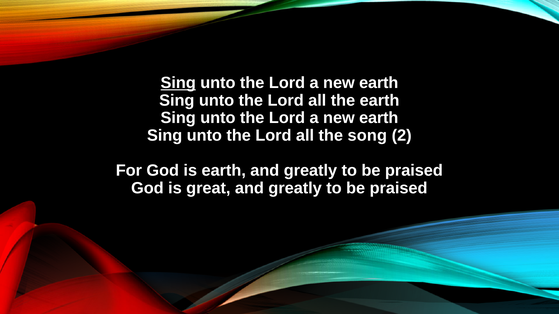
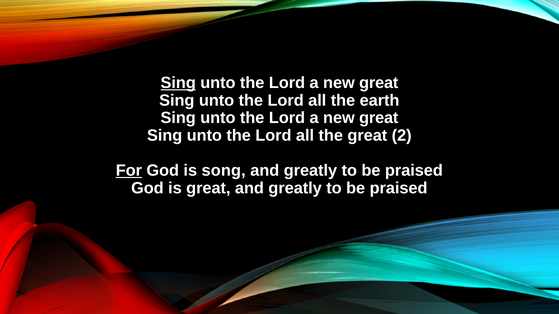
earth: earth -> great (379, 83)
earth: earth -> great (379, 118)
the song: song -> great (367, 136)
For underline: none -> present (129, 171)
is earth: earth -> song (224, 171)
